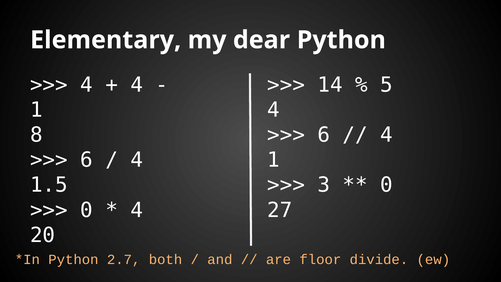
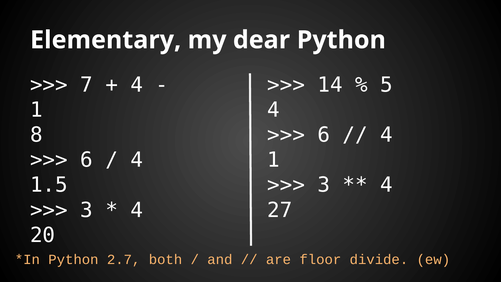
4: 4 -> 7 (87, 85)
0: 0 -> 4 (387, 185)
0: 0 -> 3 (87, 210)
